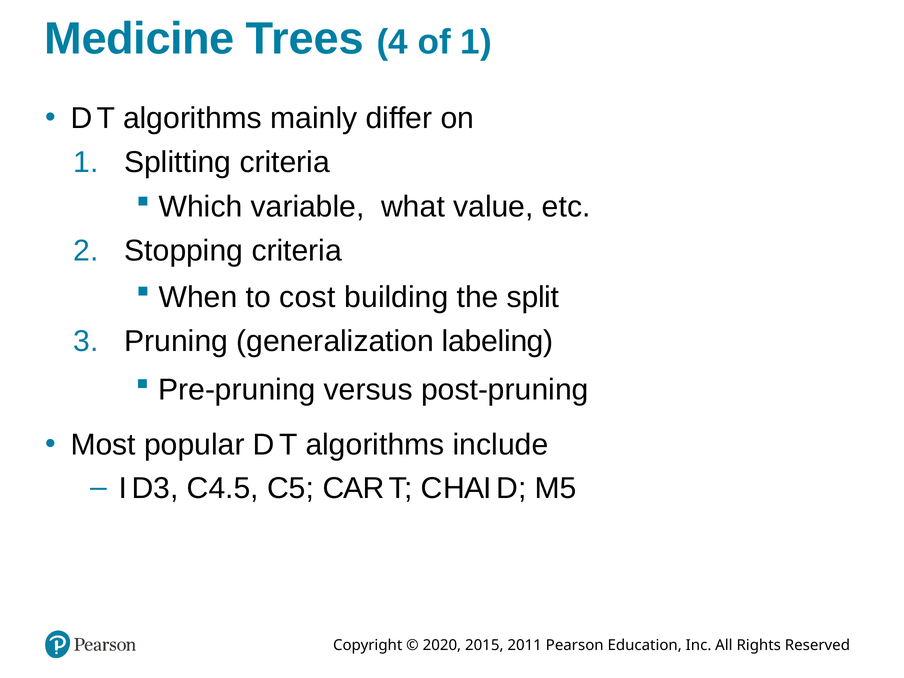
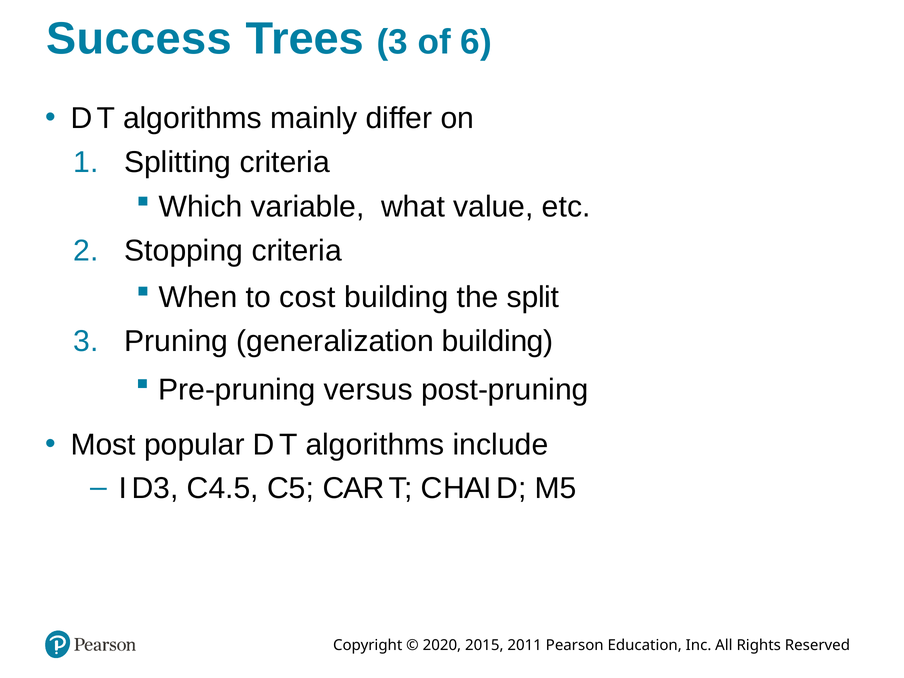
Medicine: Medicine -> Success (139, 39)
Trees 4: 4 -> 3 (392, 42)
of 1: 1 -> 6 (476, 42)
generalization labeling: labeling -> building (498, 341)
